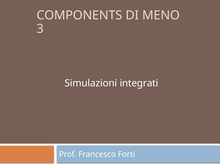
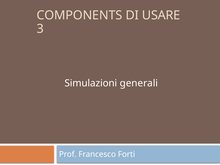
MENO: MENO -> USARE (161, 15)
integrati: integrati -> generali (139, 83)
